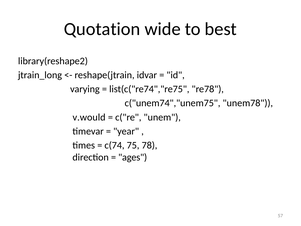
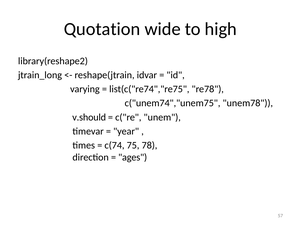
best: best -> high (221, 29)
v.would: v.would -> v.should (89, 117)
